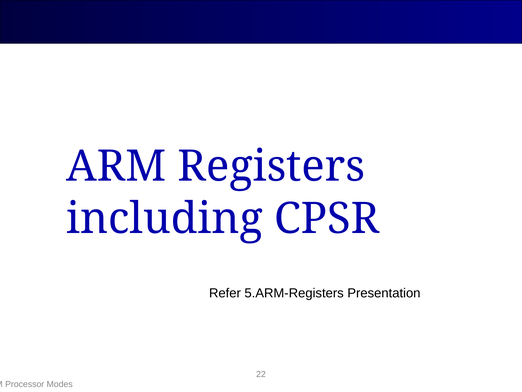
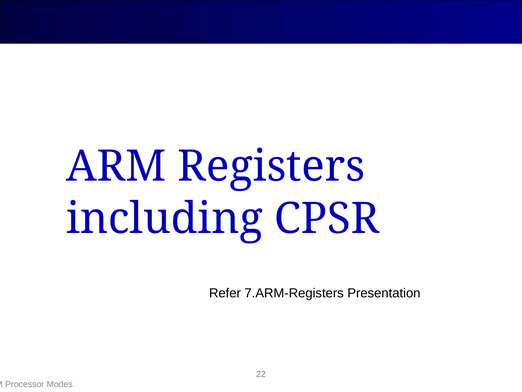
5.ARM-Registers: 5.ARM-Registers -> 7.ARM-Registers (294, 293)
